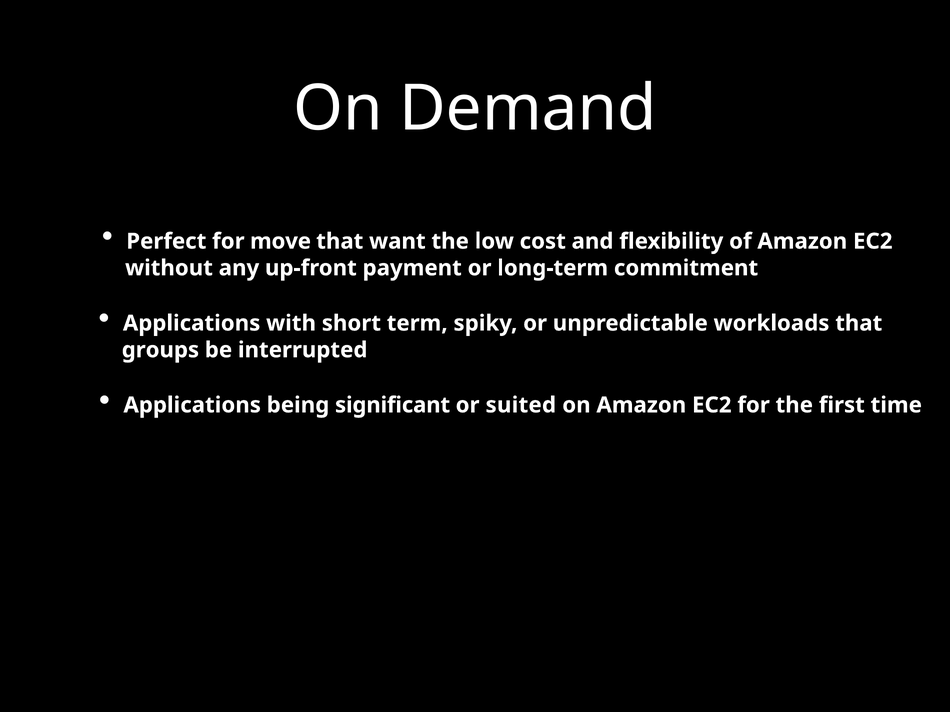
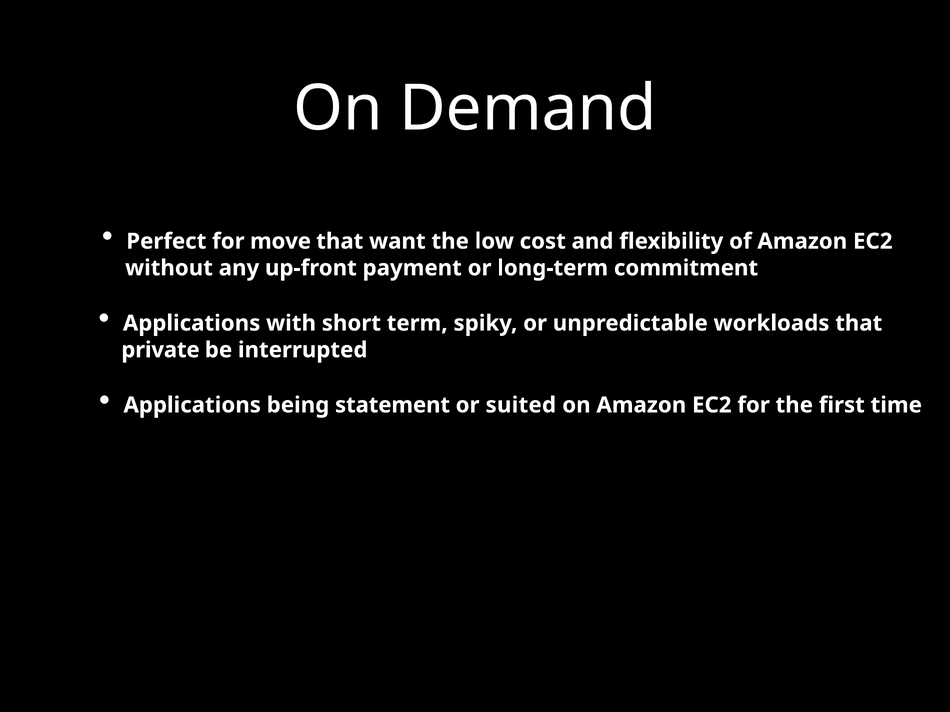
groups: groups -> private (160, 350)
significant: significant -> statement (393, 405)
